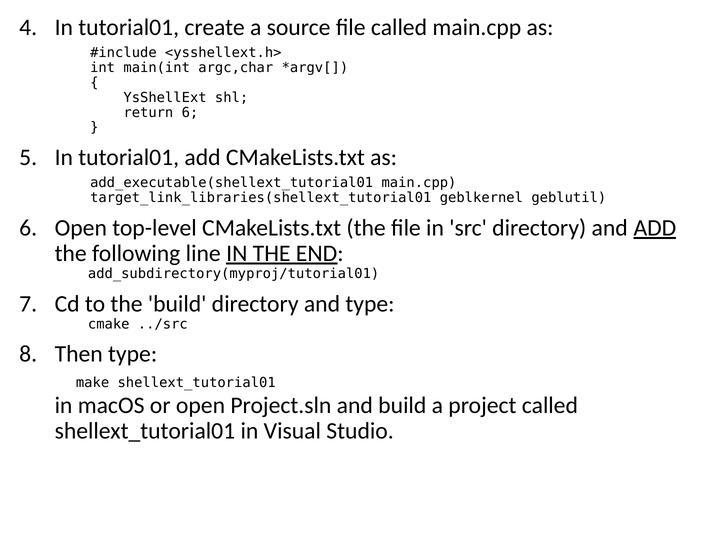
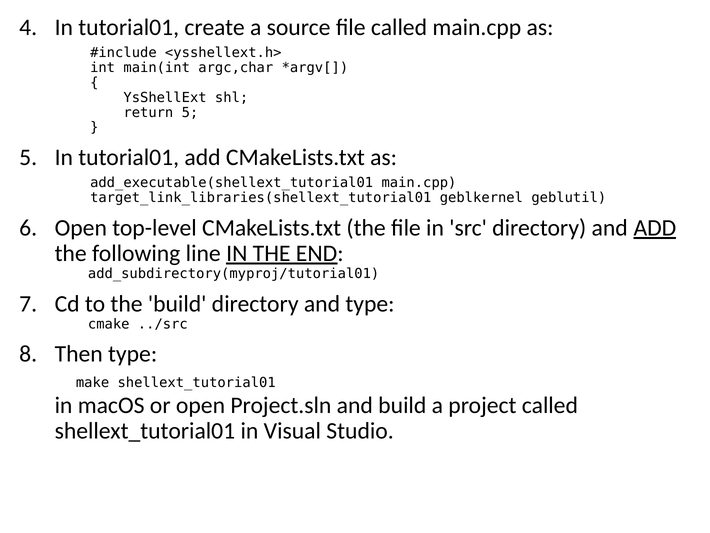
return 6: 6 -> 5 (190, 112)
